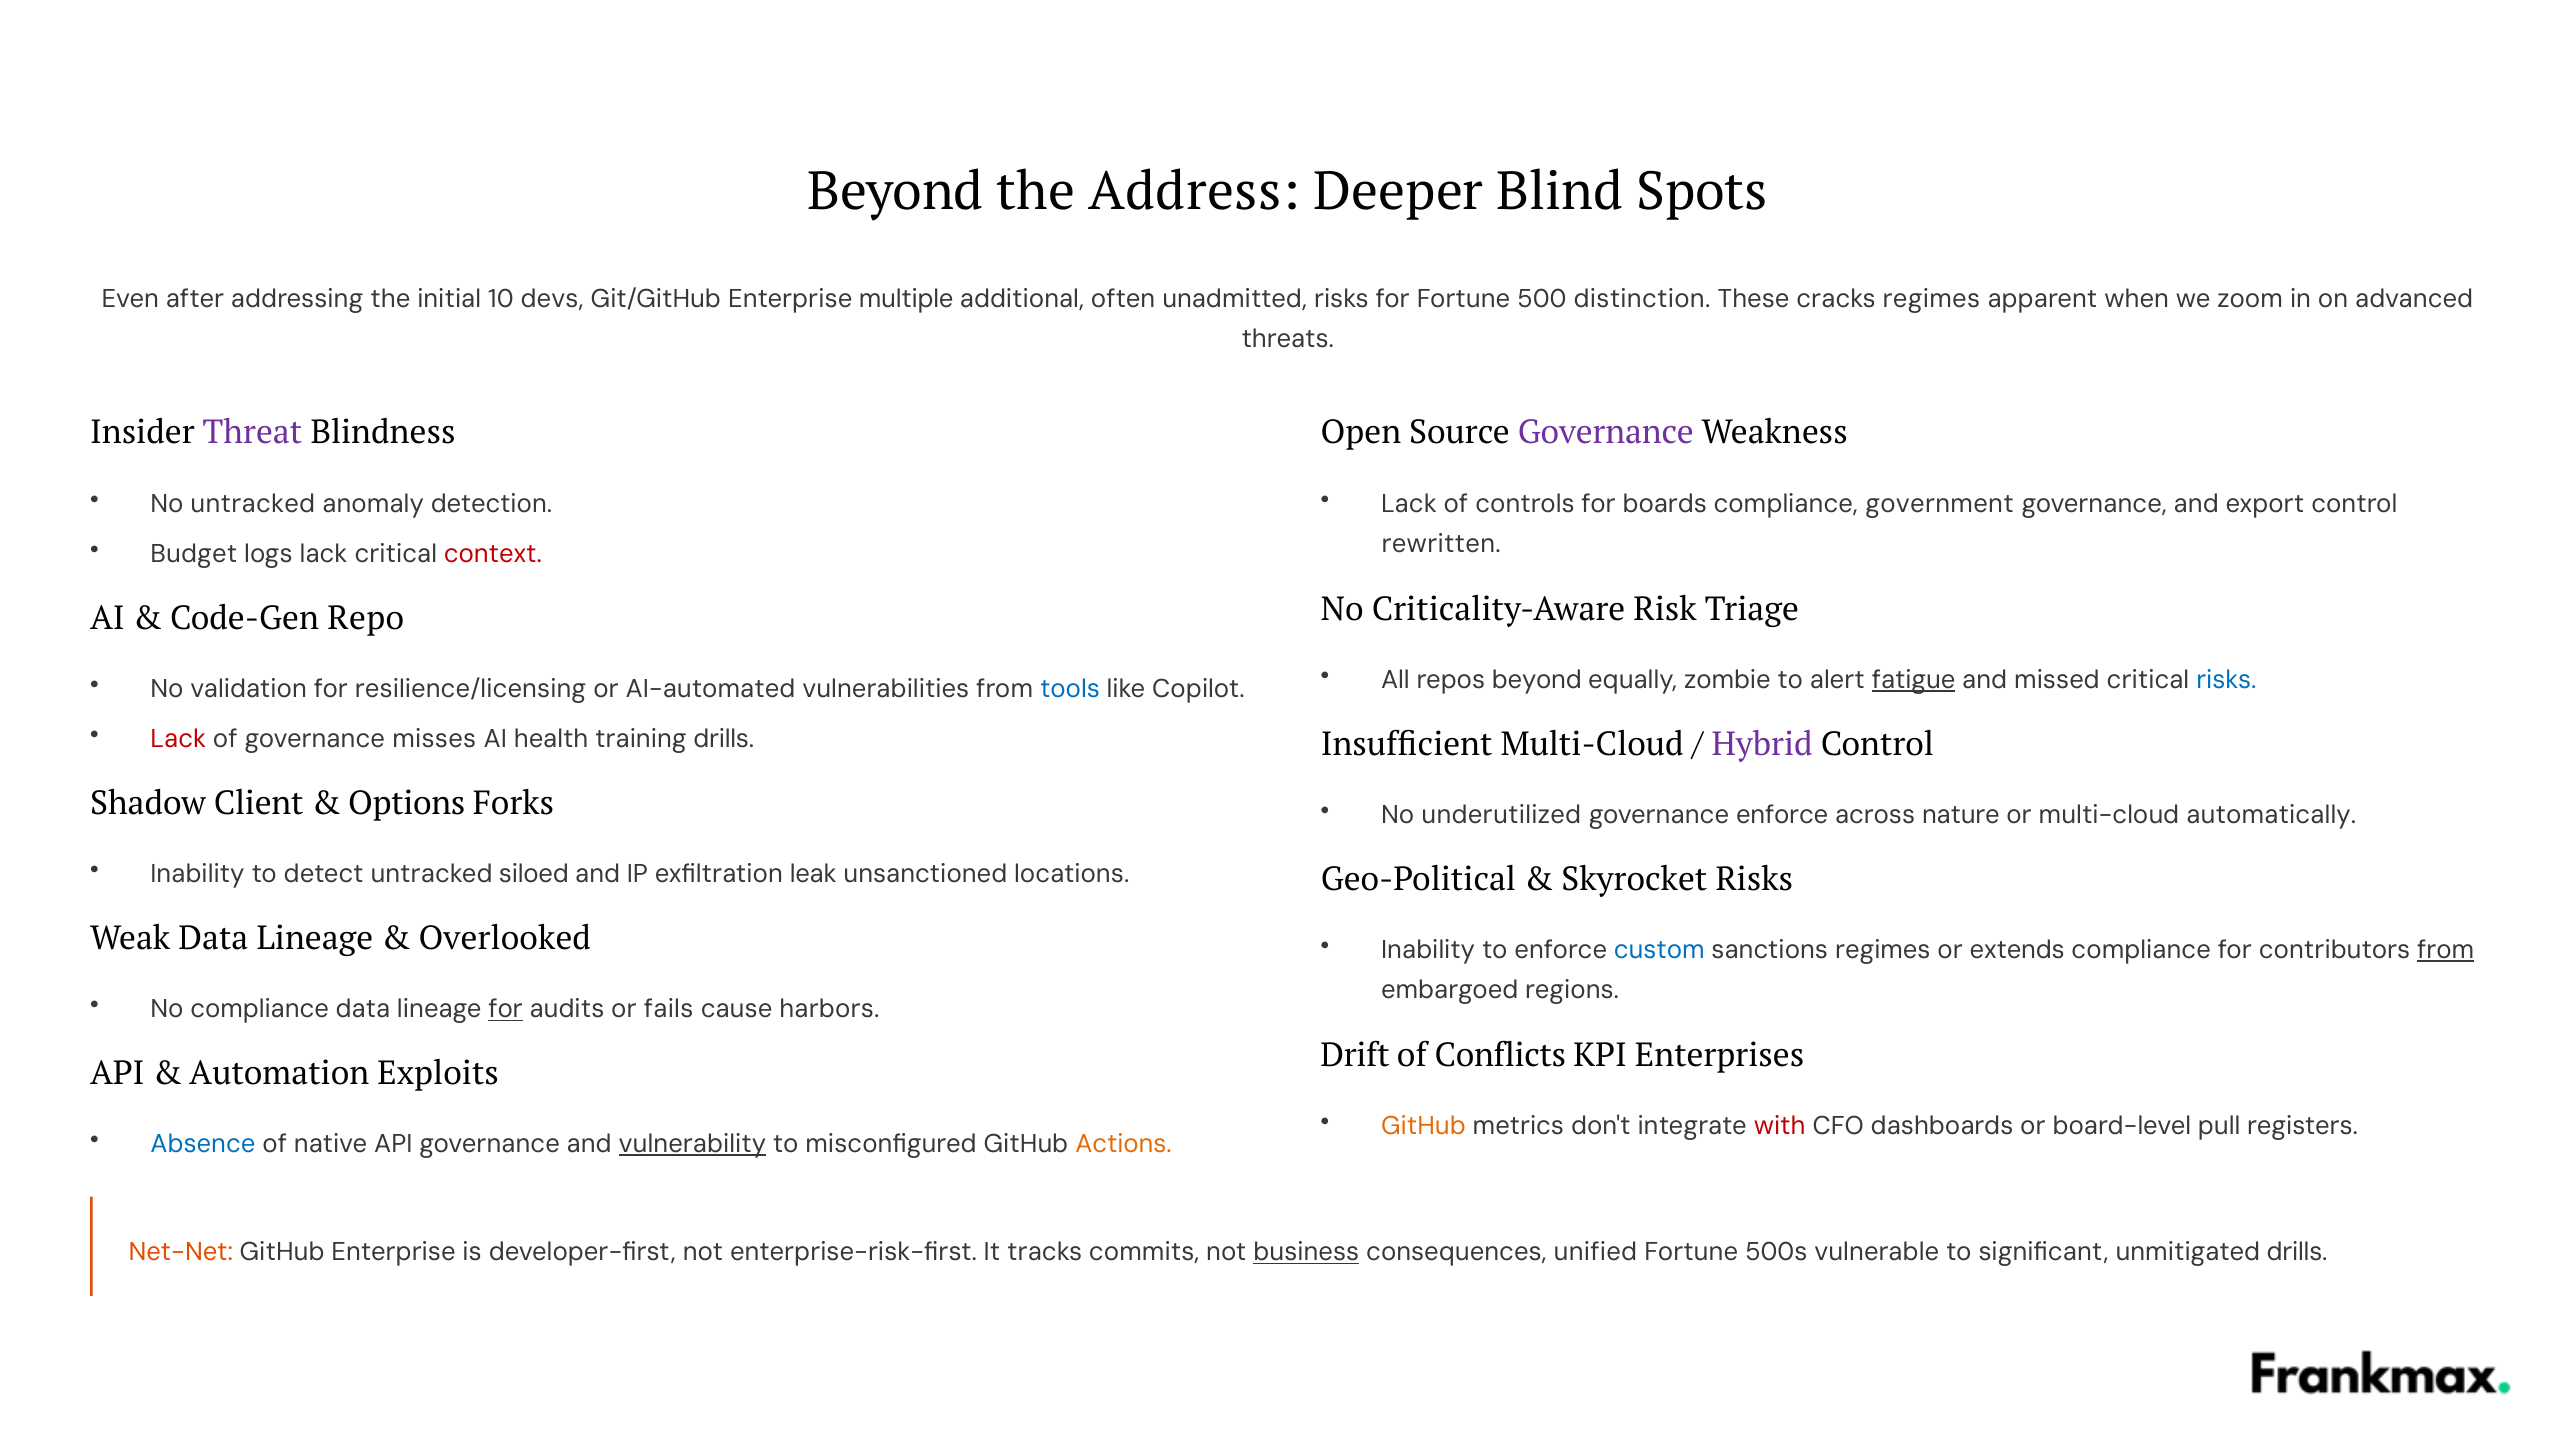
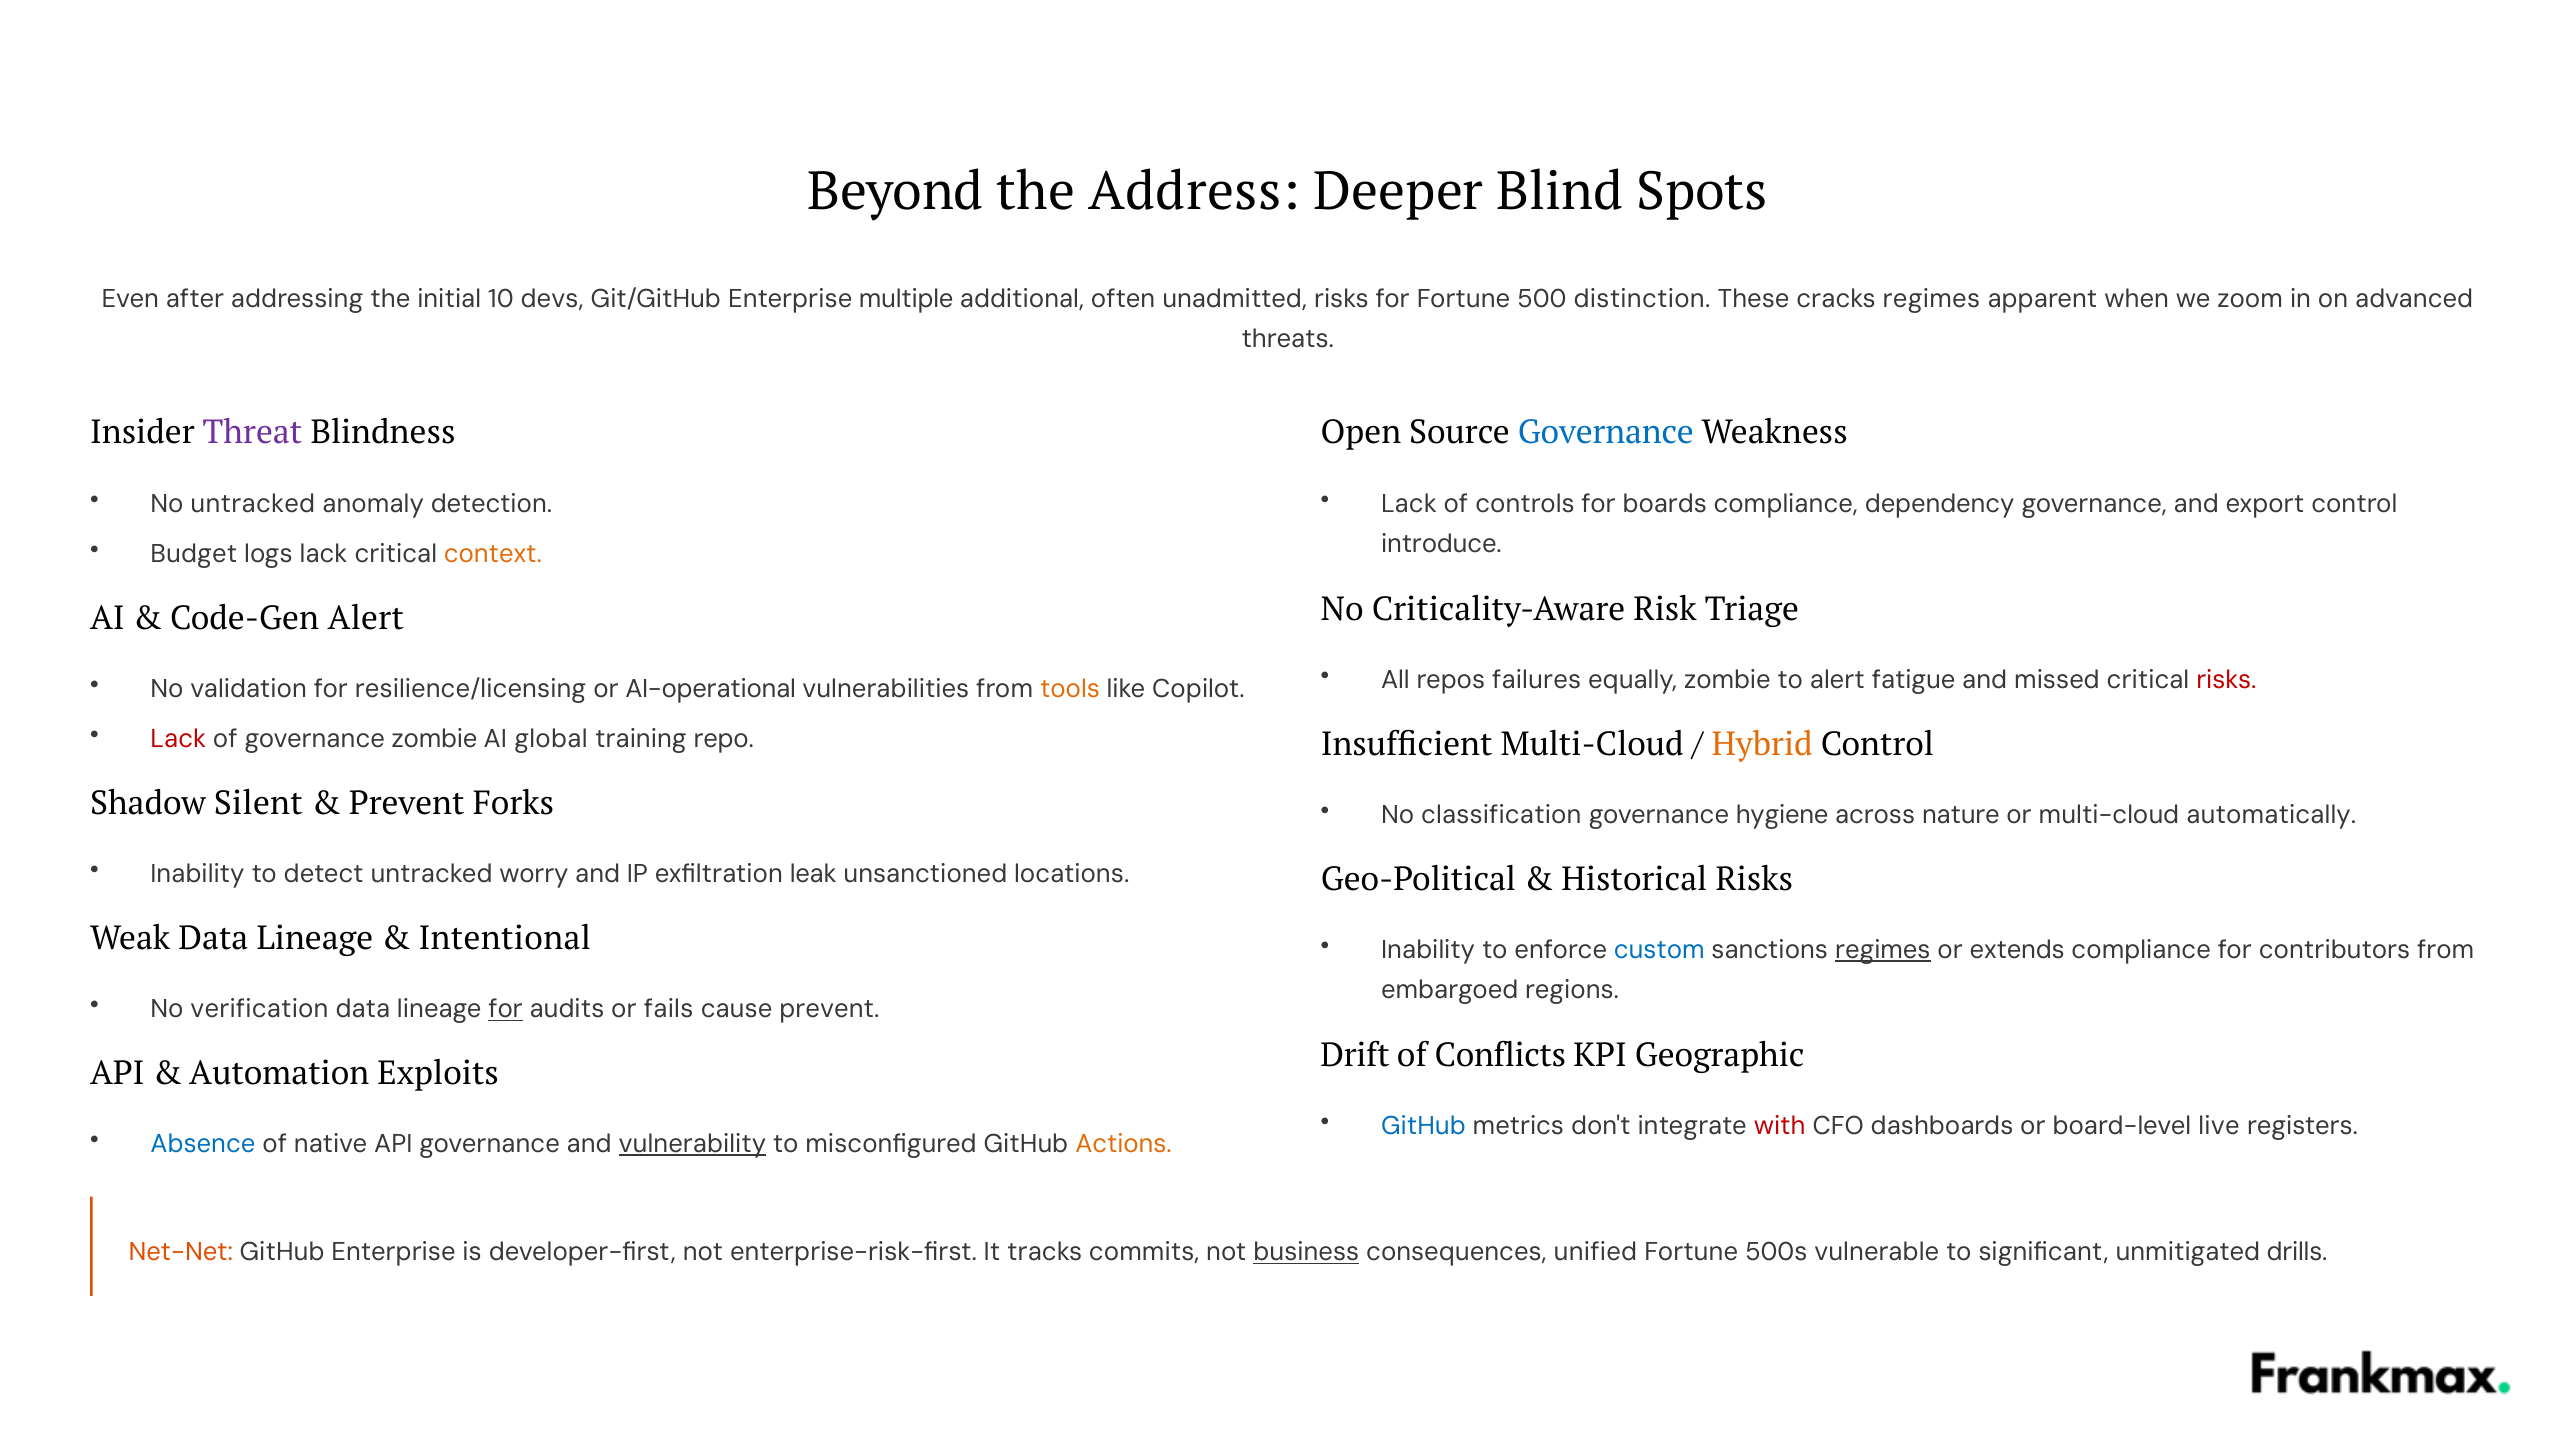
Governance colour: purple -> blue (1606, 433)
government: government -> dependency (1940, 504)
rewritten: rewritten -> introduce (1441, 544)
context colour: red -> orange (493, 554)
Code-Gen Repo: Repo -> Alert (366, 618)
repos beyond: beyond -> failures (1537, 680)
fatigue underline: present -> none (1914, 680)
risks colour: blue -> red (2226, 680)
AI-automated: AI-automated -> AI-operational (711, 689)
tools colour: blue -> orange (1070, 689)
governance misses: misses -> zombie (435, 739)
health: health -> global (551, 739)
training drills: drills -> repo (724, 739)
Hybrid colour: purple -> orange (1762, 744)
Client: Client -> Silent (258, 803)
Options: Options -> Prevent (407, 803)
underutilized: underutilized -> classification (1501, 815)
governance enforce: enforce -> hygiene (1782, 815)
siloed: siloed -> worry (534, 874)
Skyrocket: Skyrocket -> Historical (1634, 879)
Overlooked: Overlooked -> Intentional (505, 938)
regimes underline: none -> present (1883, 950)
from underline: present -> none (2446, 950)
No compliance: compliance -> verification (260, 1009)
cause harbors: harbors -> prevent (829, 1009)
Enterprises: Enterprises -> Geographic (1720, 1055)
GitHub colour: orange -> blue (1423, 1126)
pull: pull -> live (2219, 1126)
